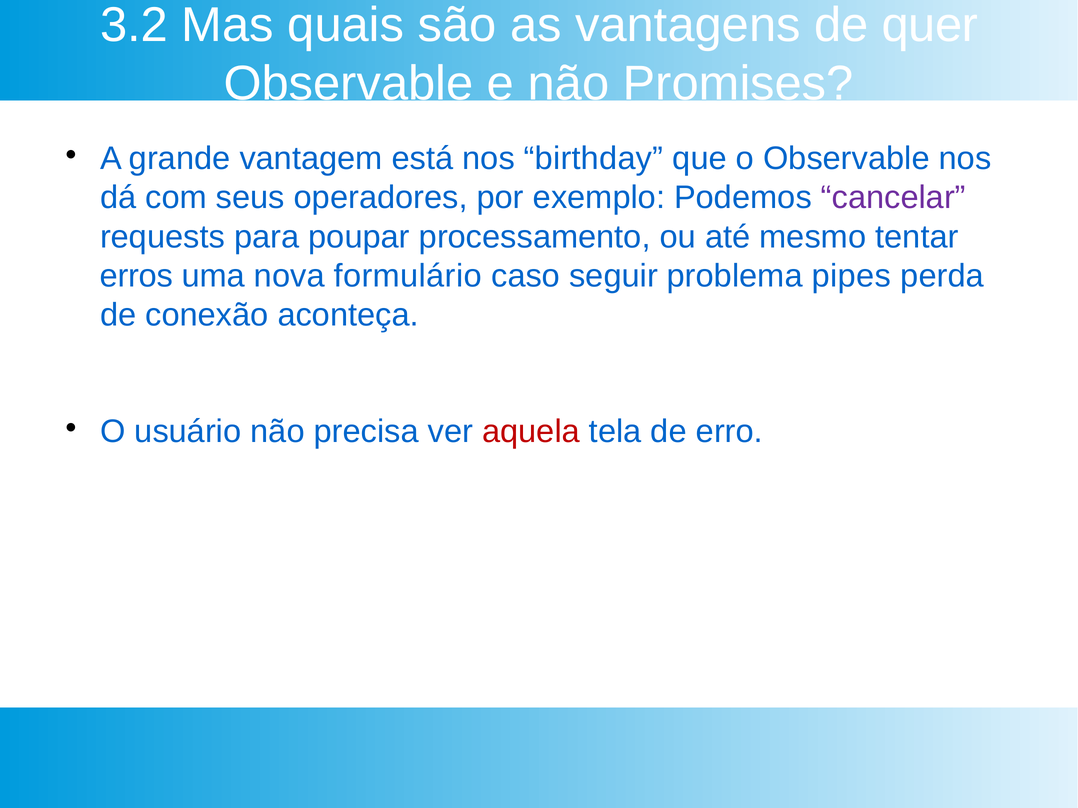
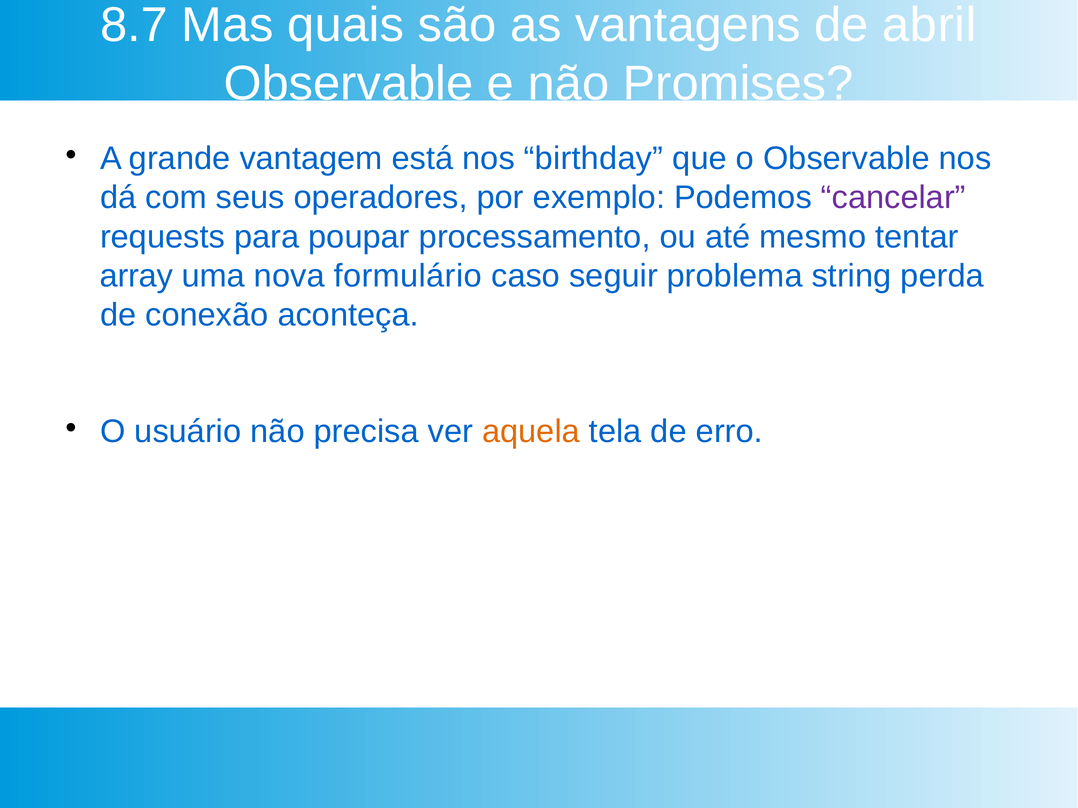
3.2: 3.2 -> 8.7 (134, 25)
quer: quer -> abril (929, 25)
erros: erros -> array (136, 276)
pipes: pipes -> string (852, 276)
aquela colour: red -> orange (531, 432)
